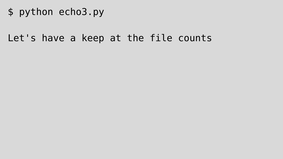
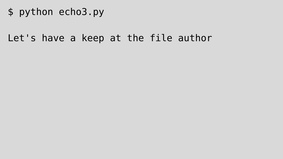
counts: counts -> author (195, 38)
